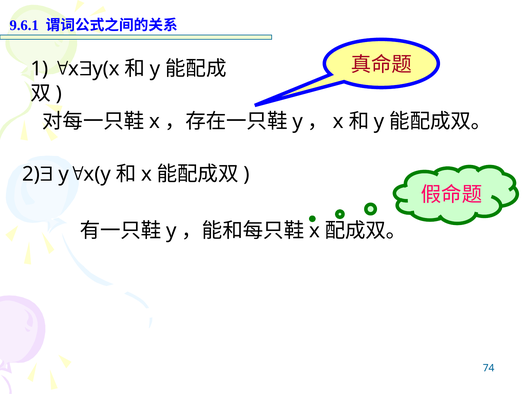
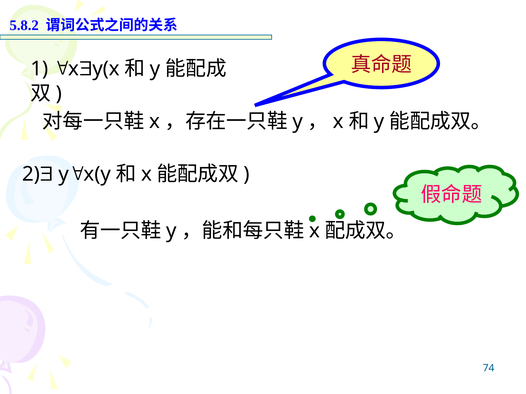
9.6.1: 9.6.1 -> 5.8.2 (24, 25)
